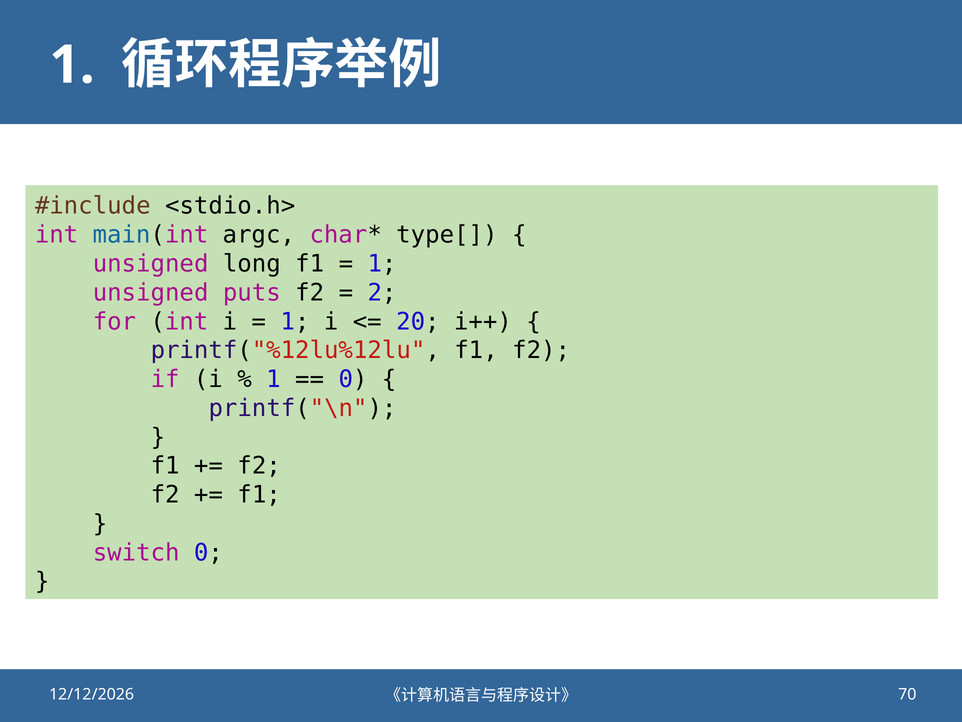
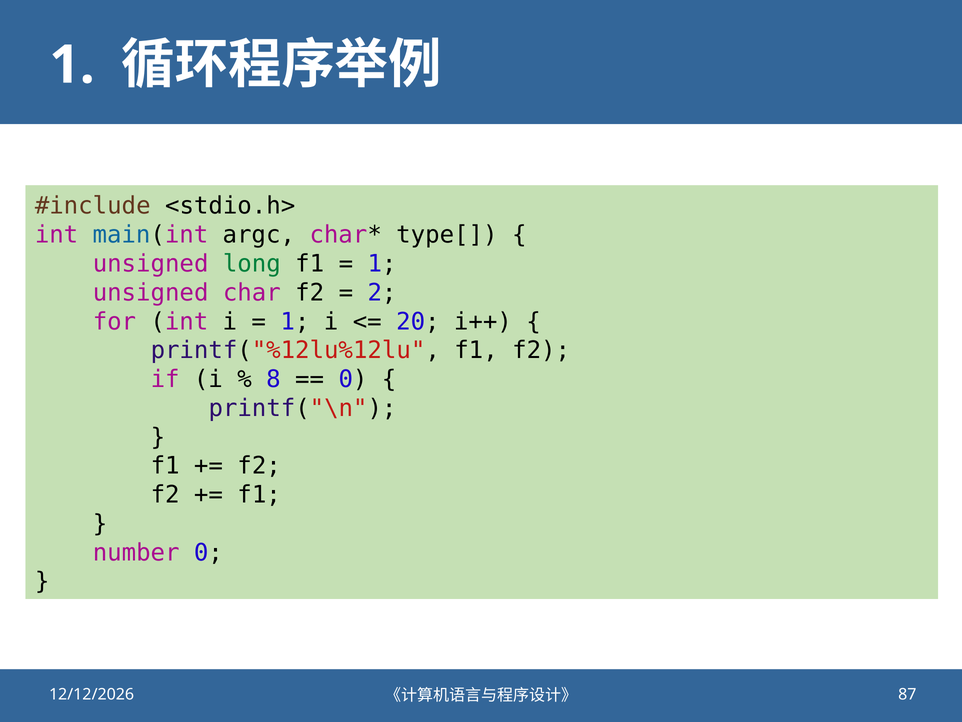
long colour: black -> green (252, 264)
puts: puts -> char (252, 292)
1: 1 -> 8 (273, 379)
switch: switch -> number (136, 552)
70: 70 -> 87 (907, 694)
